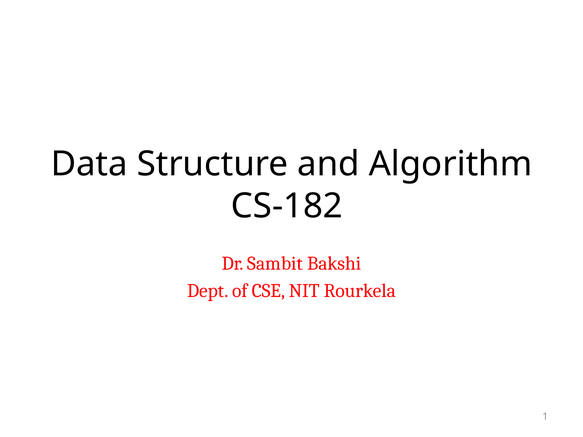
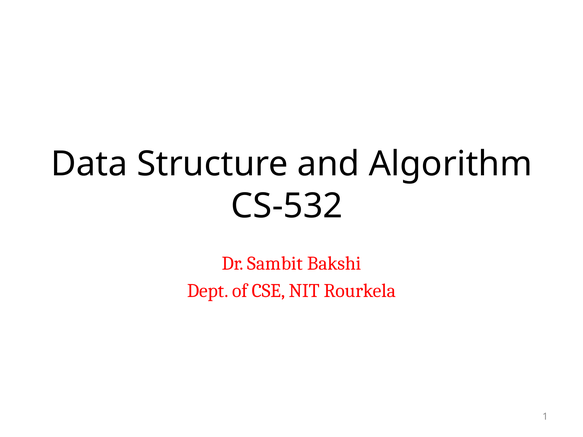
CS-182: CS-182 -> CS-532 (287, 206)
